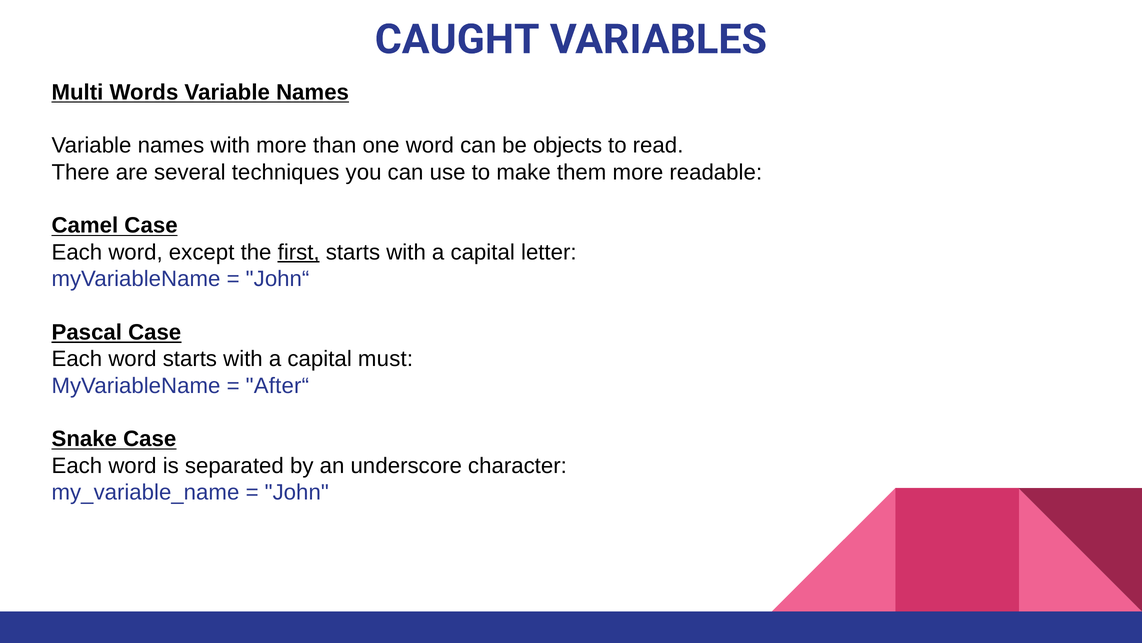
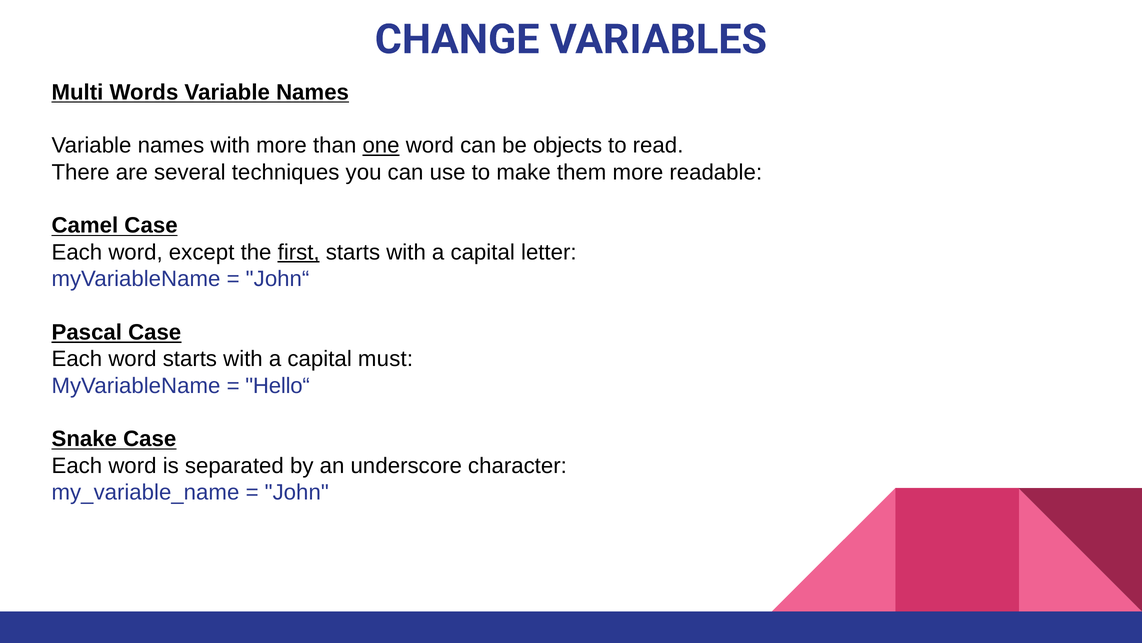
CAUGHT: CAUGHT -> CHANGE (457, 39)
one underline: none -> present (381, 145)
After“: After“ -> Hello“ (278, 385)
